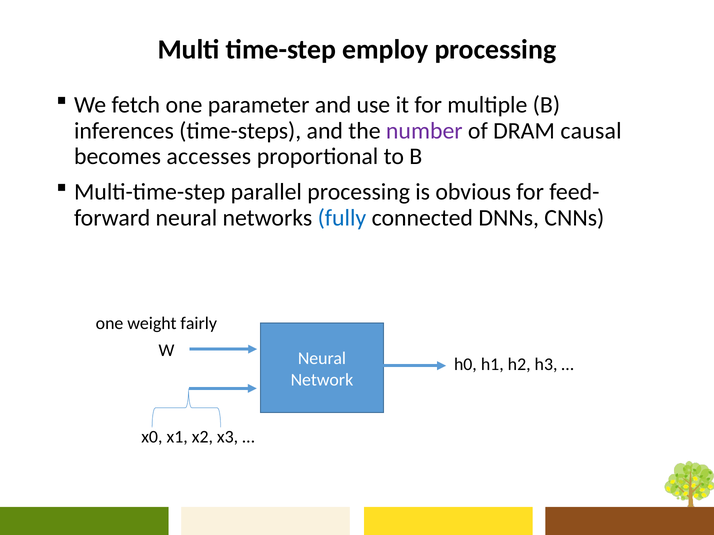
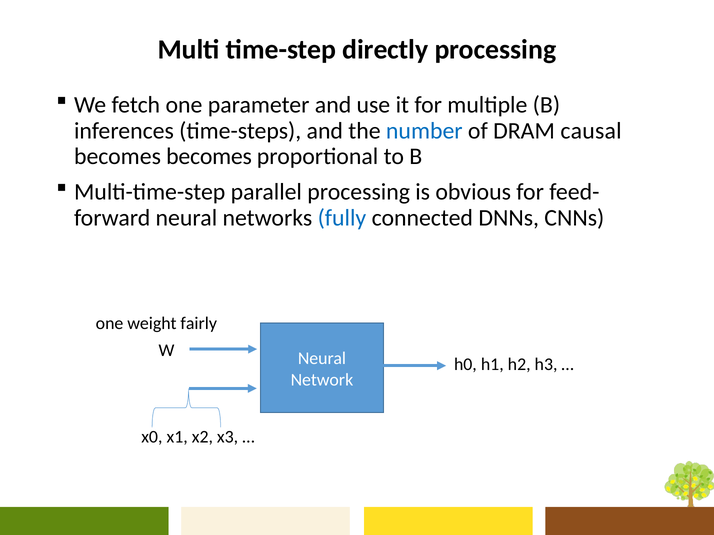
employ: employ -> directly (385, 49)
number colour: purple -> blue (424, 131)
becomes accesses: accesses -> becomes (209, 157)
